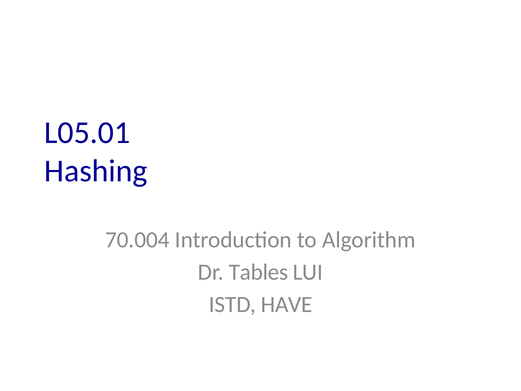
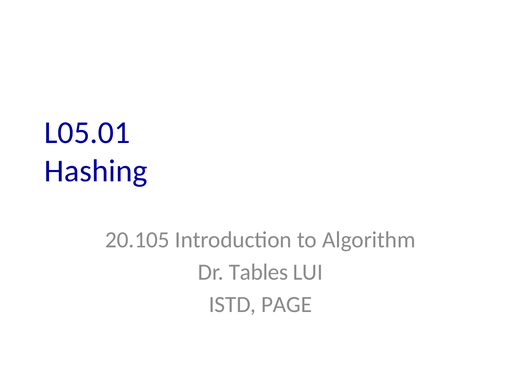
70.004: 70.004 -> 20.105 (137, 240)
HAVE: HAVE -> PAGE (287, 304)
